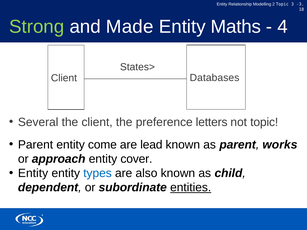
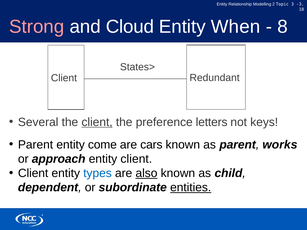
Strong colour: light green -> pink (37, 27)
Made: Made -> Cloud (130, 27)
Maths: Maths -> When (236, 27)
4: 4 -> 8 (283, 27)
Databases: Databases -> Redundant (215, 78)
client underline: none -> present (97, 122)
not topic: topic -> keys (264, 122)
lead: lead -> cars (151, 145)
entity cover: cover -> client (136, 159)
Entity: Entity -> Client (33, 173)
also underline: none -> present (146, 173)
